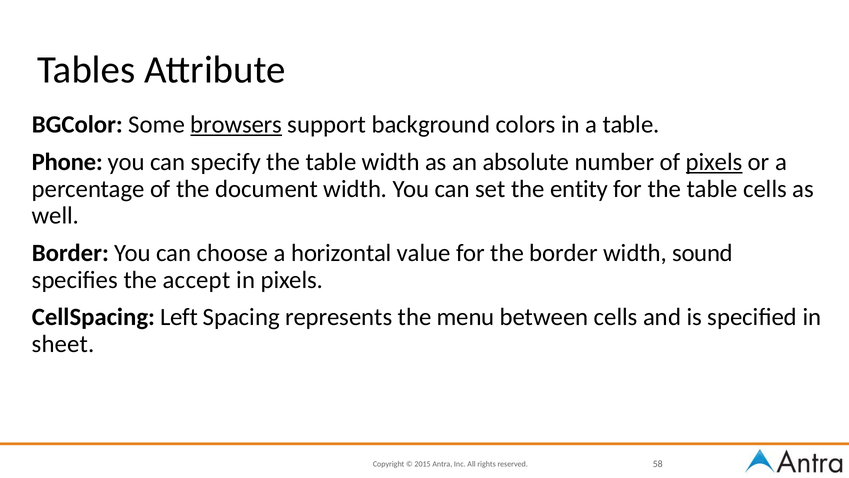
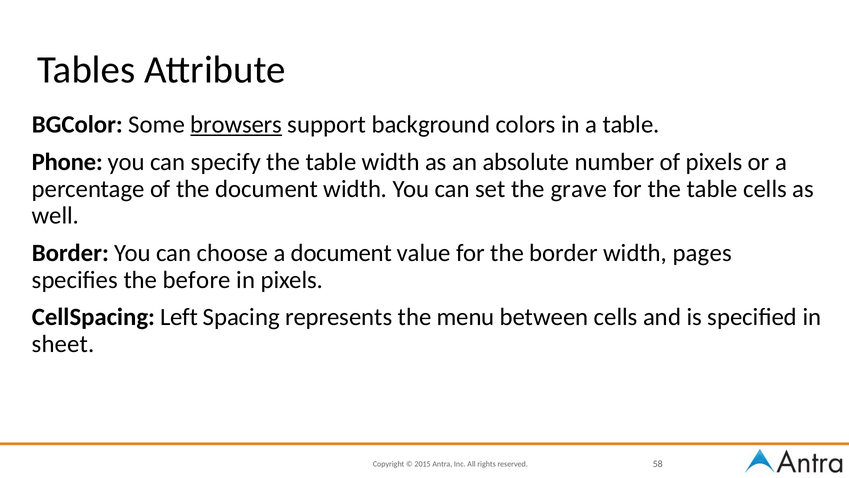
pixels underline: present -> none (714, 162)
entity: entity -> grave (579, 189)
a horizontal: horizontal -> document (341, 253)
sound: sound -> pages (702, 253)
accept: accept -> before (197, 280)
